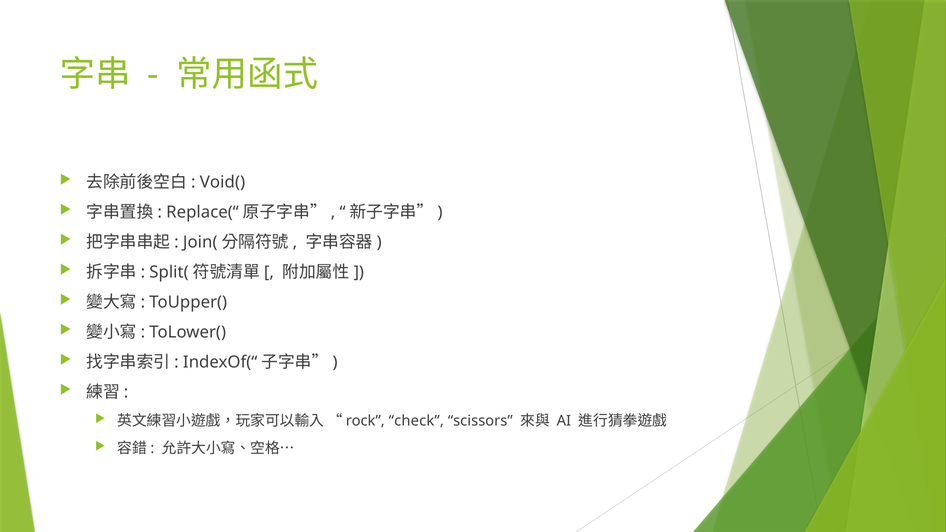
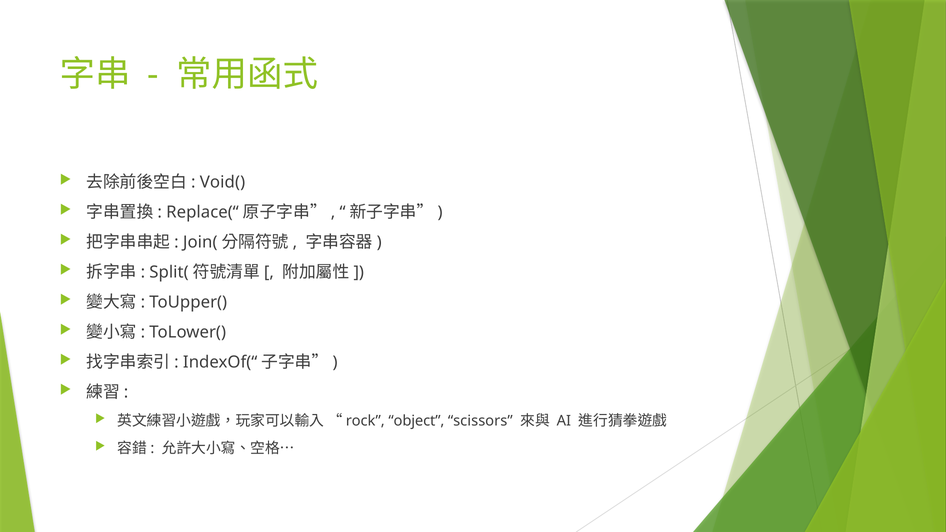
check: check -> object (416, 421)
